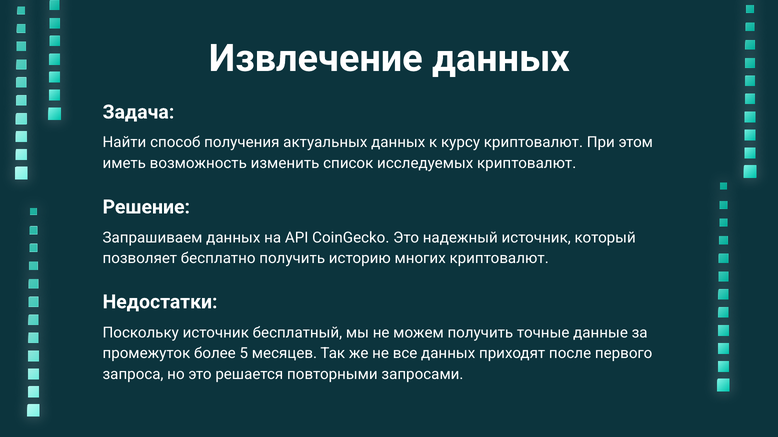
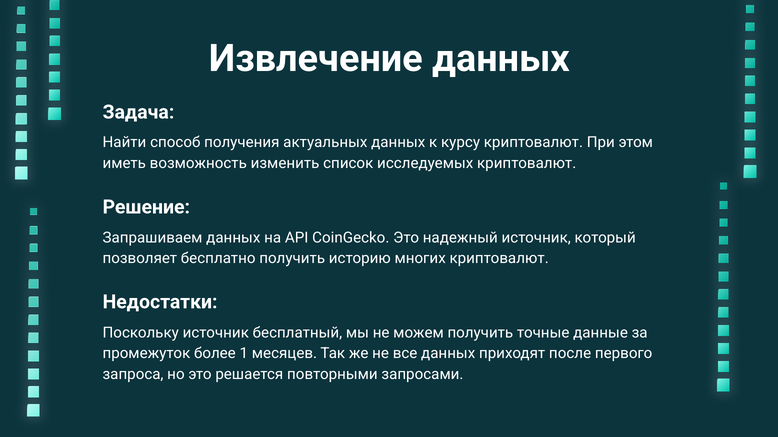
5: 5 -> 1 (244, 354)
